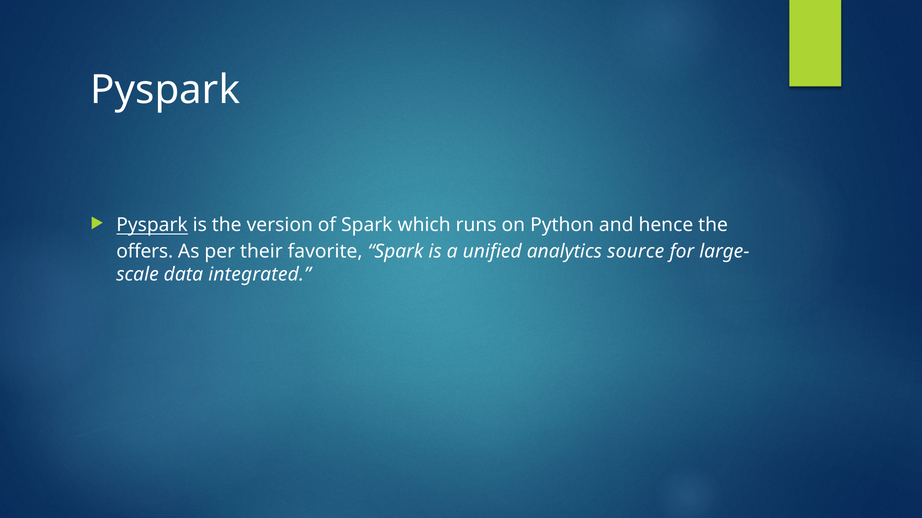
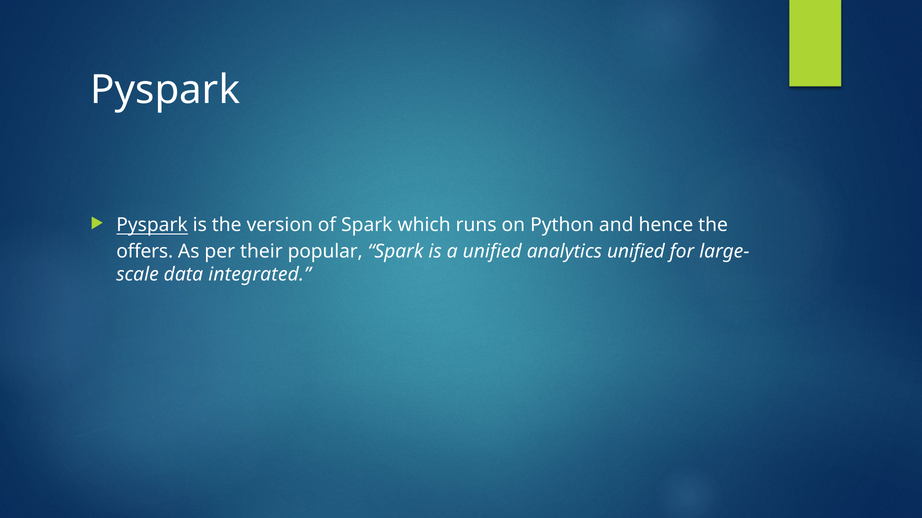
favorite: favorite -> popular (325, 252)
analytics source: source -> unified (636, 252)
